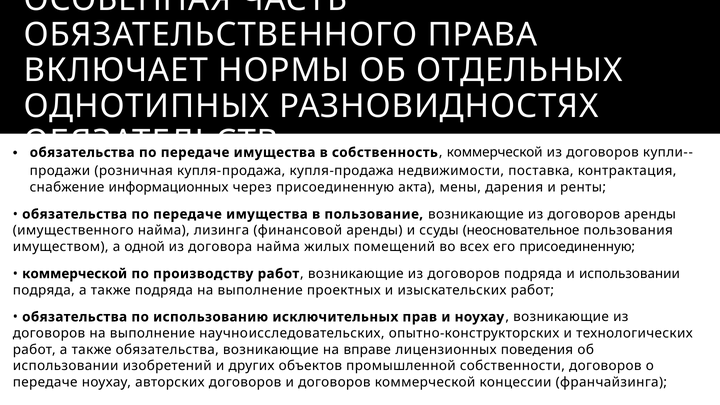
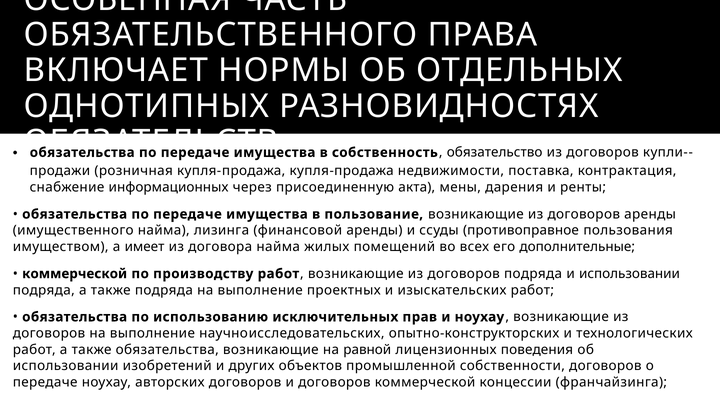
коммерческой: коммерческой -> обязательство (495, 152)
неосновательное: неосновательное -> противоправное (521, 231)
одной: одной -> имеет (145, 247)
его присоединенную: присоединенную -> дополнительные (577, 247)
вправе: вправе -> равной (367, 350)
